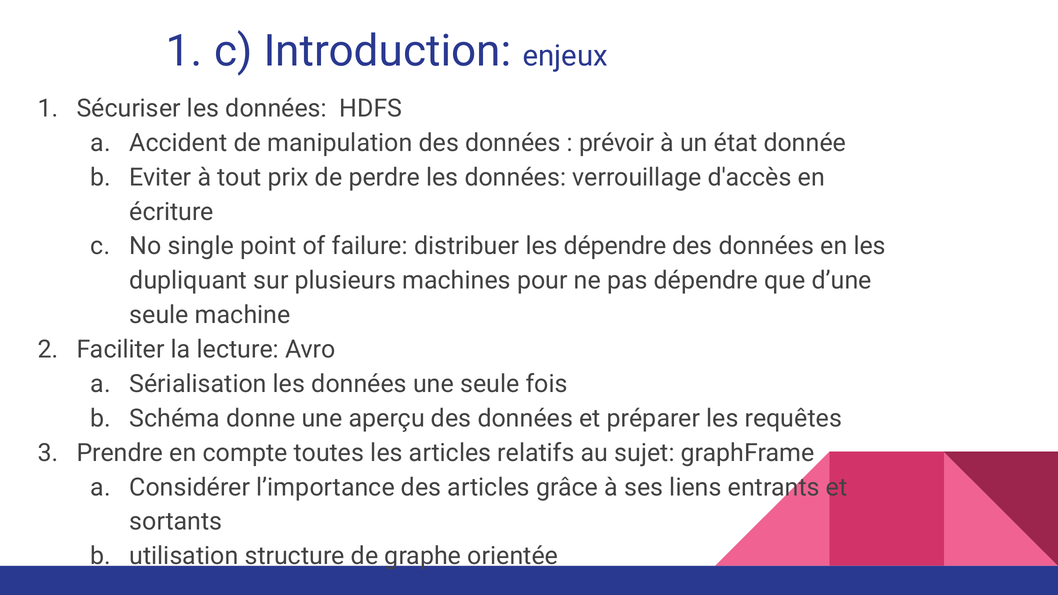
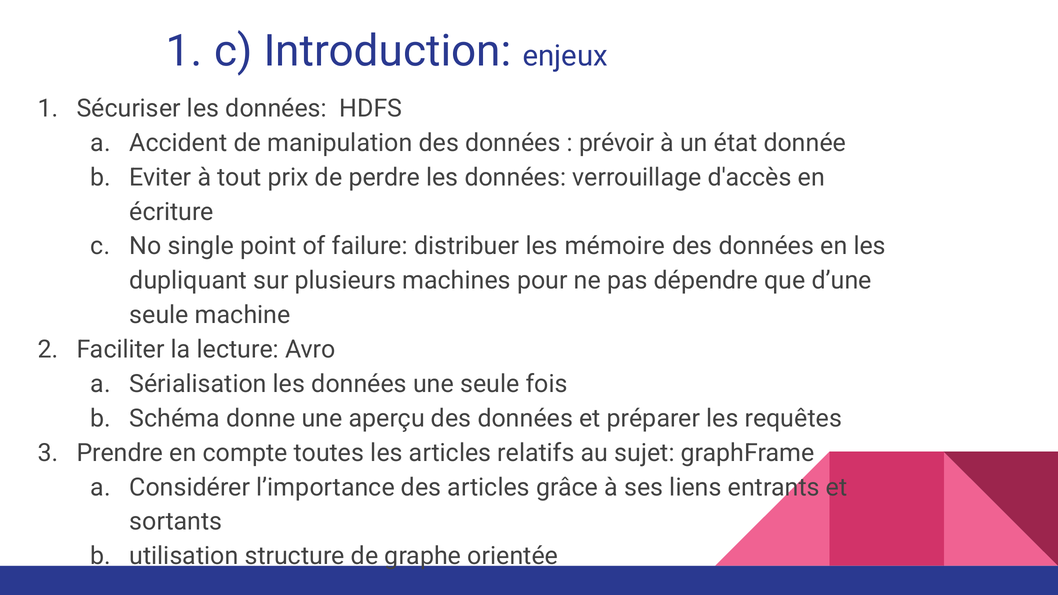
les dépendre: dépendre -> mémoire (615, 246)
